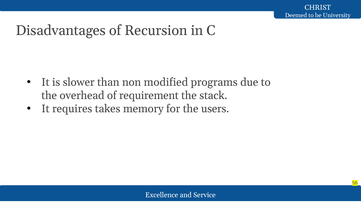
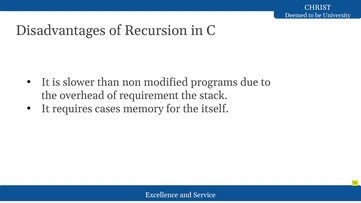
takes: takes -> cases (108, 109)
users: users -> itself (215, 109)
